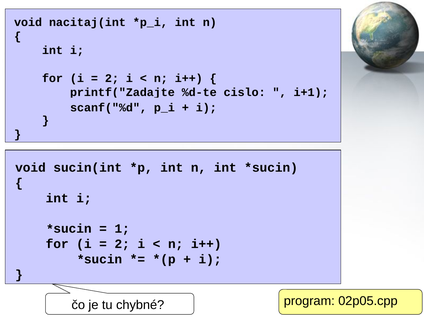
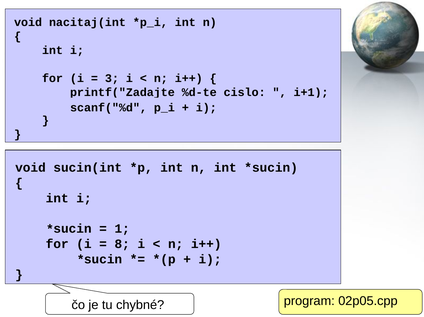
2: 2 -> 3 (112, 78)
2: 2 -> 8 (122, 244)
